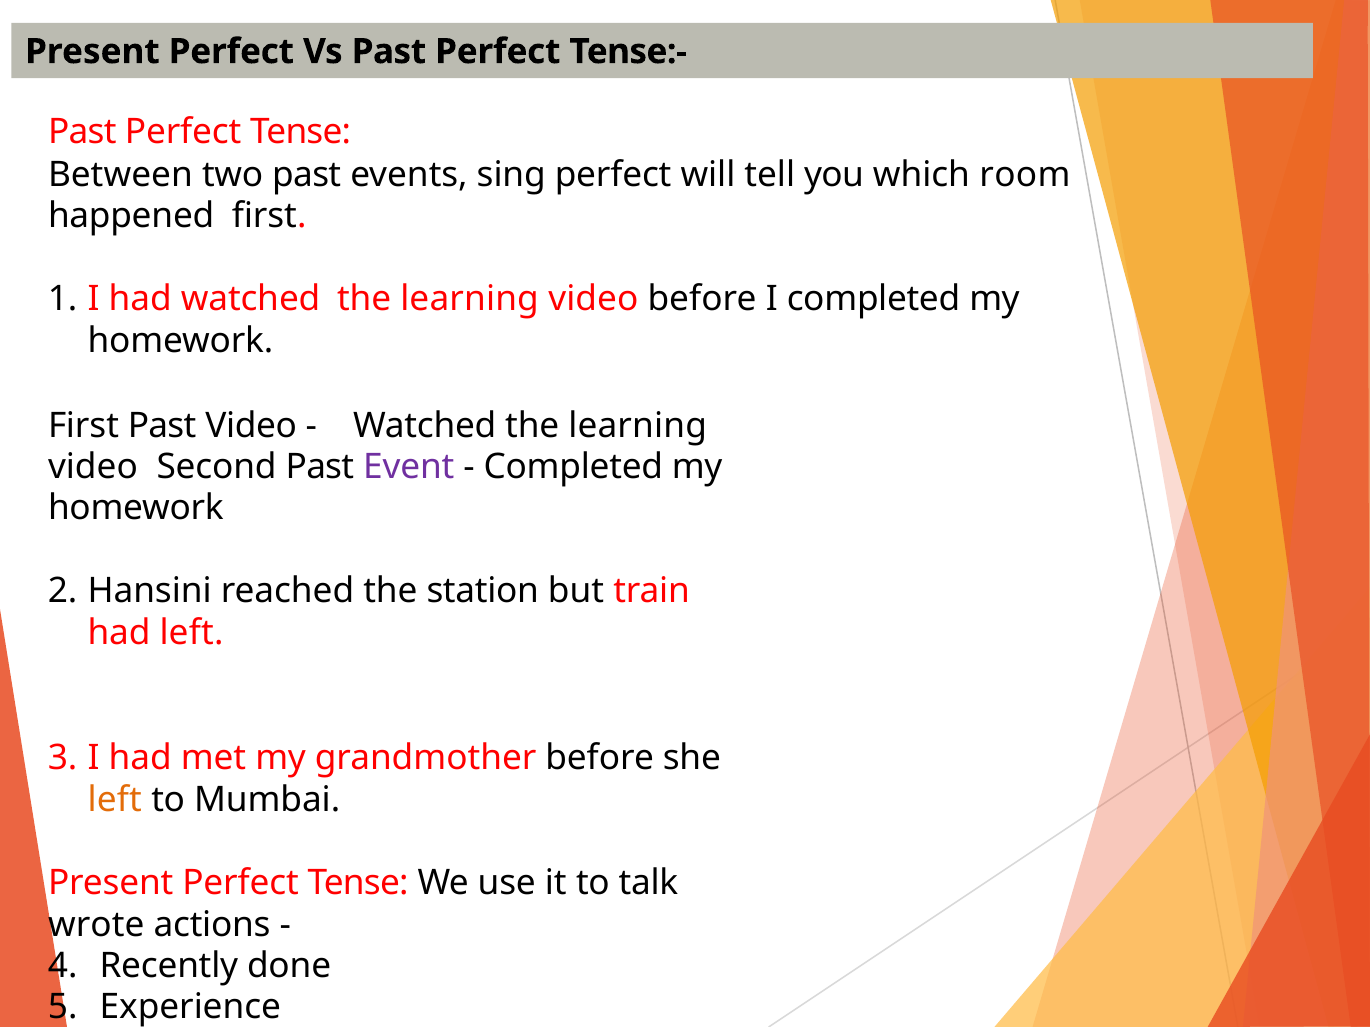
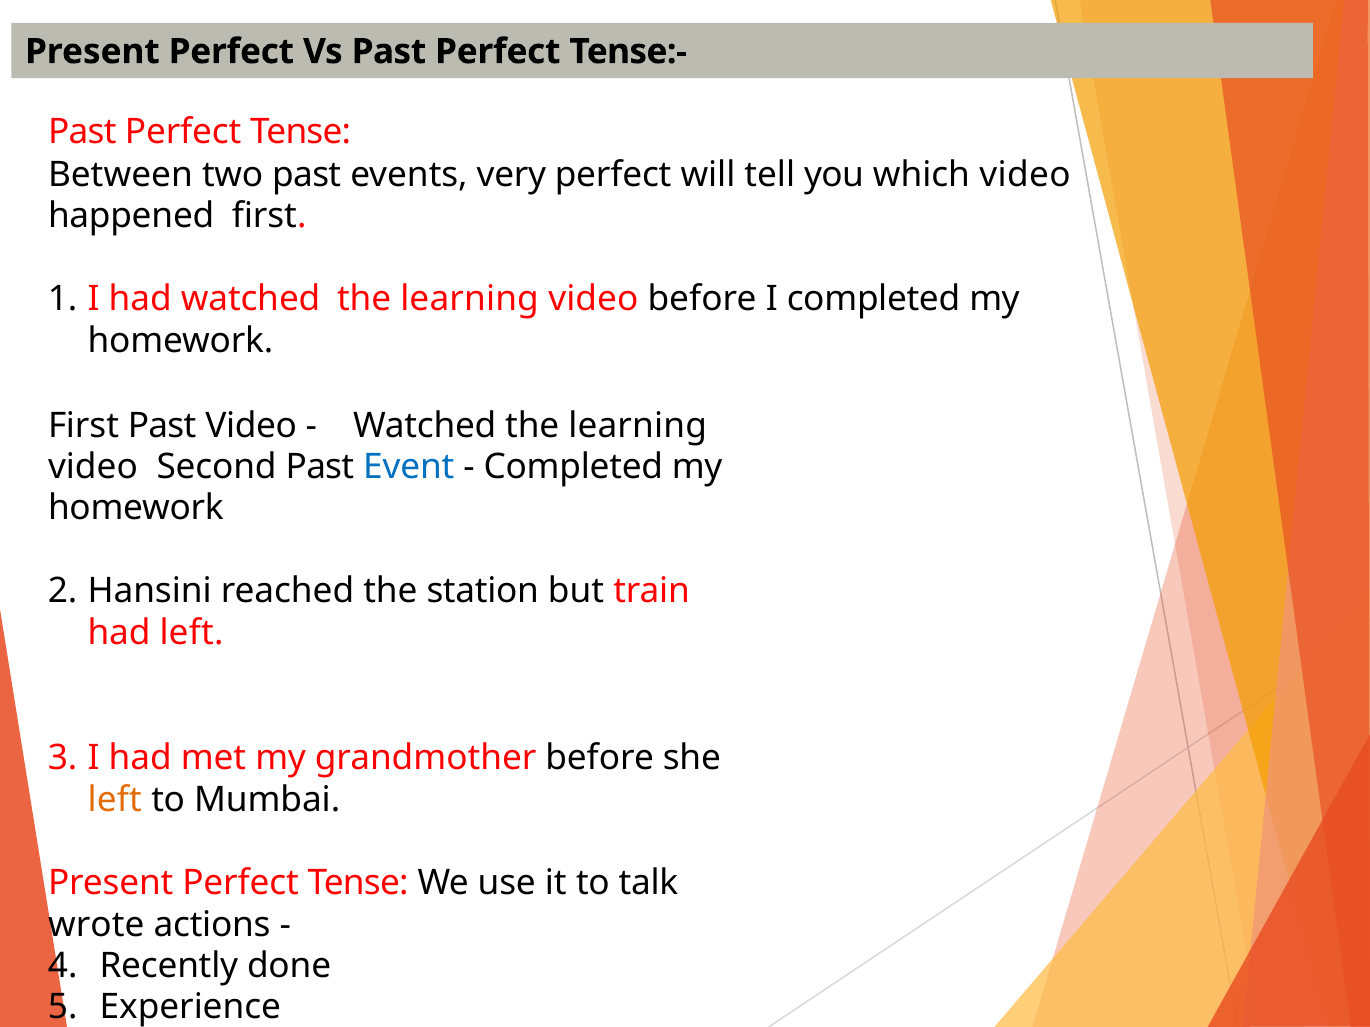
sing: sing -> very (511, 175)
which room: room -> video (1025, 175)
Event colour: purple -> blue (409, 467)
